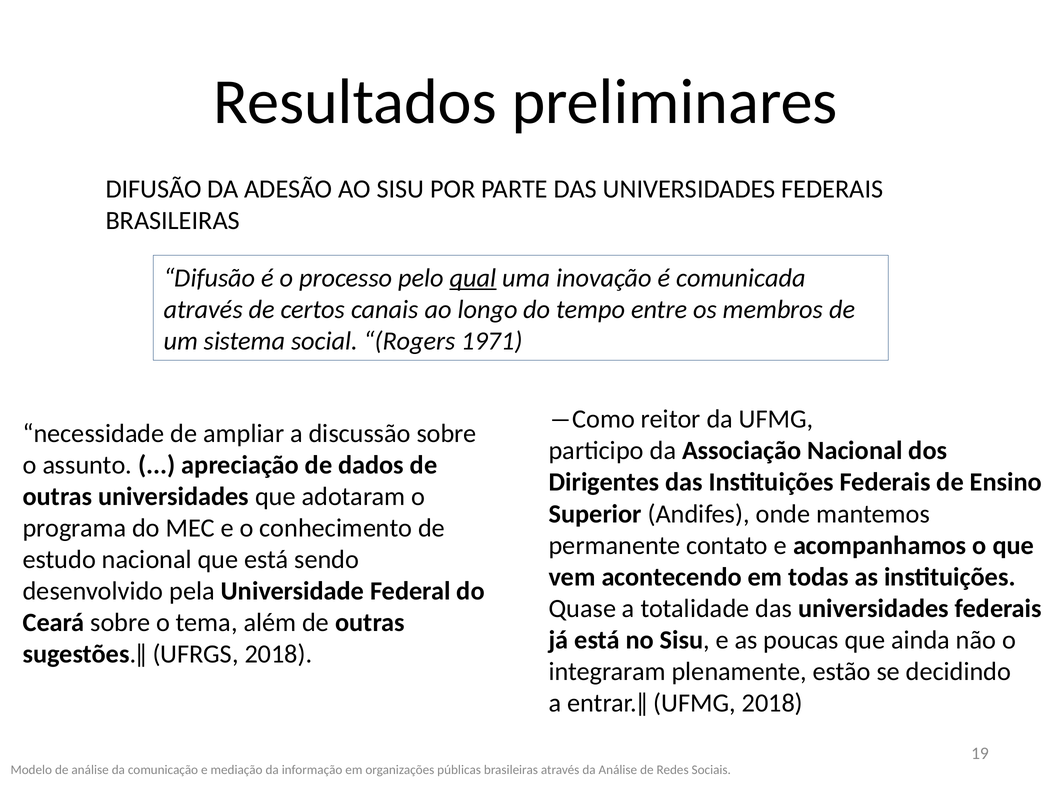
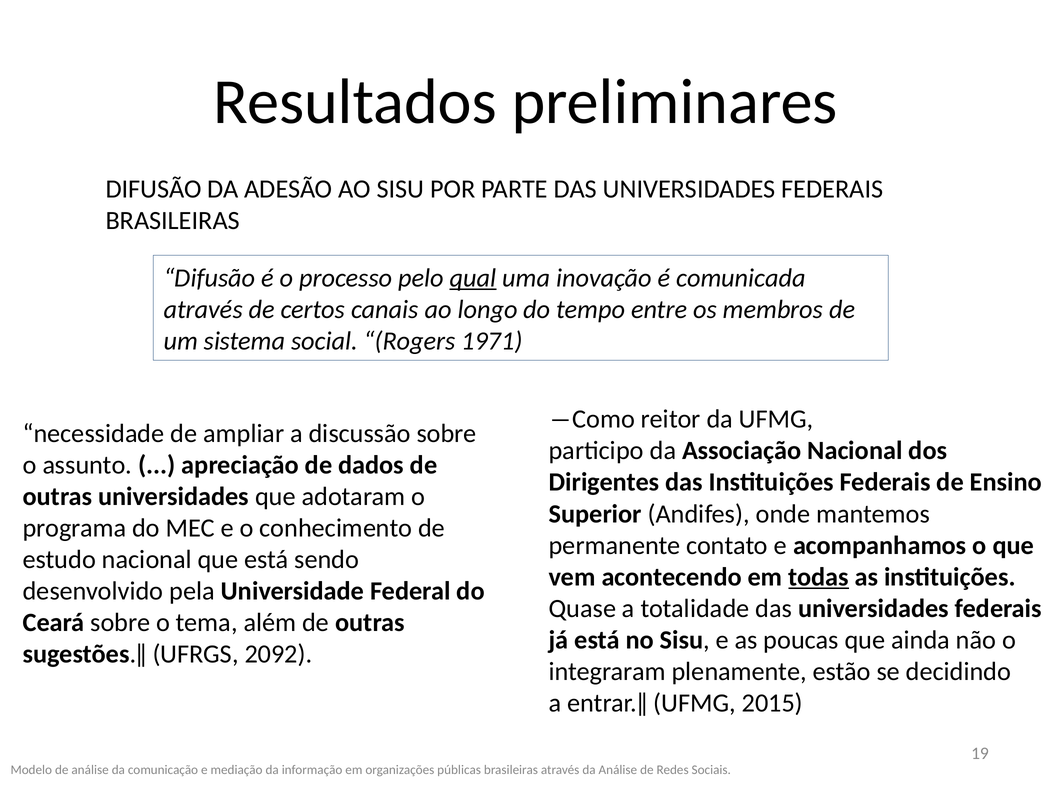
todas underline: none -> present (819, 577)
UFRGS 2018: 2018 -> 2092 (278, 654)
UFMG 2018: 2018 -> 2015 (772, 703)
